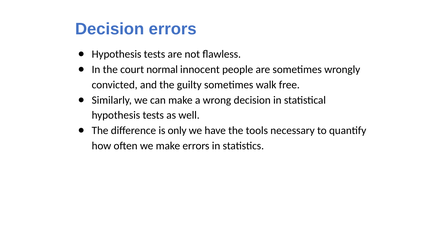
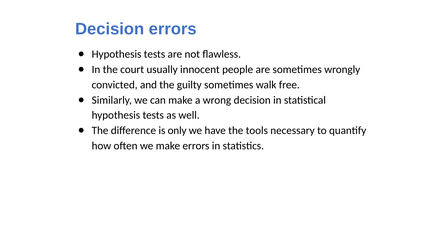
normal: normal -> usually (162, 69)
